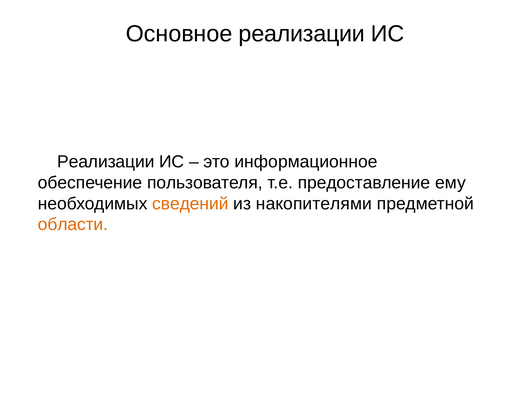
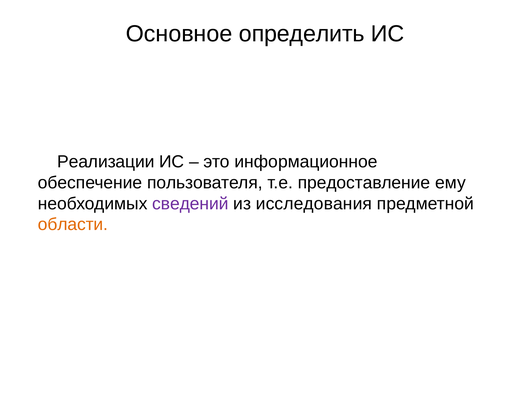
Основное реализации: реализации -> определить (302, 34)
сведений colour: orange -> purple (190, 204)
накопителями: накопителями -> исследования (314, 204)
